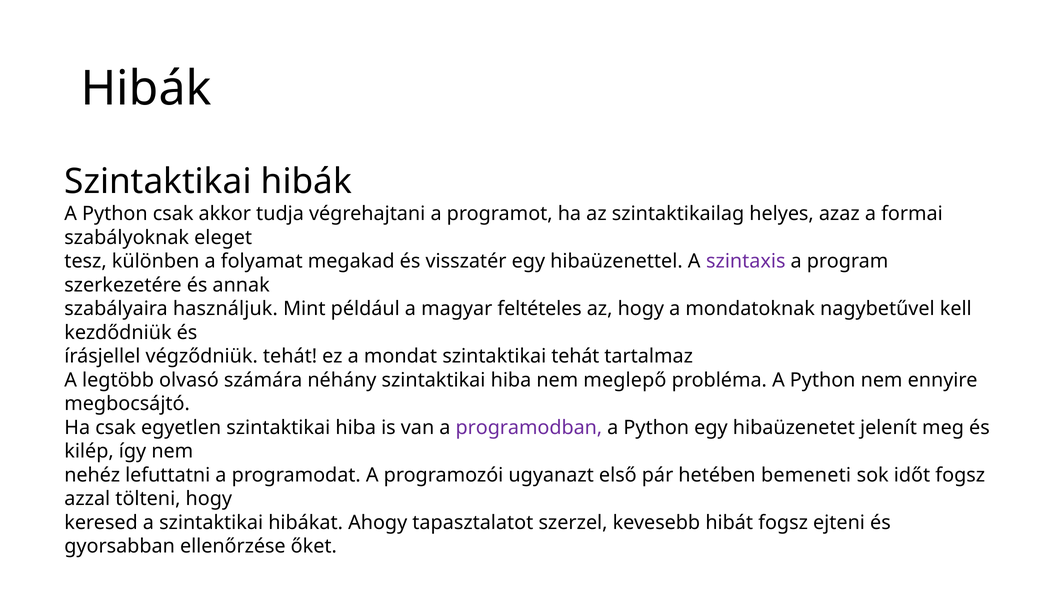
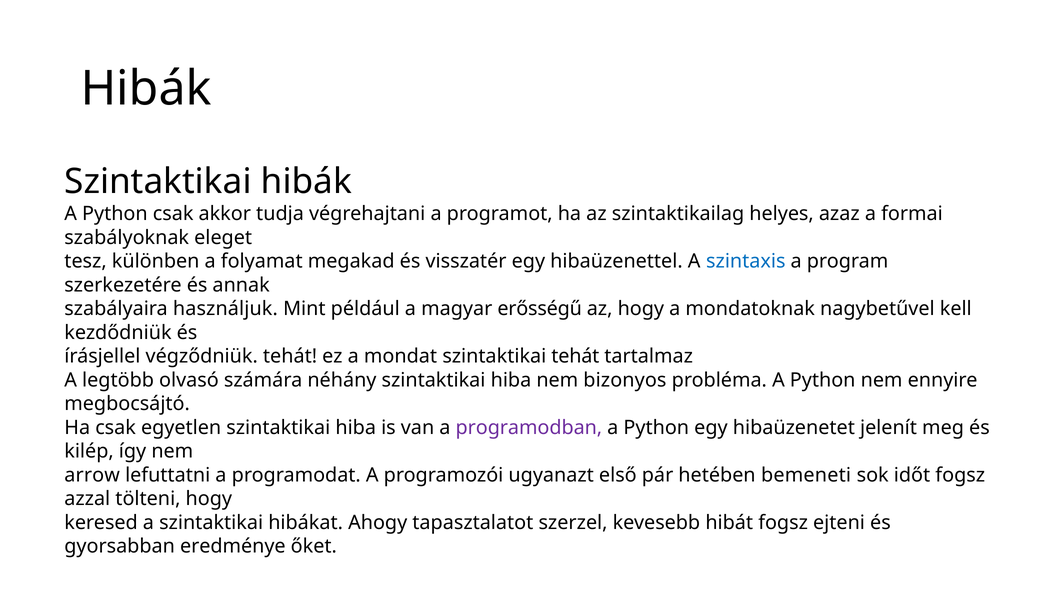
szintaxis colour: purple -> blue (746, 261)
feltételes: feltételes -> erősségű (540, 309)
meglepő: meglepő -> bizonyos (625, 380)
nehéz: nehéz -> arrow (92, 475)
ellenőrzése: ellenőrzése -> eredménye (233, 546)
